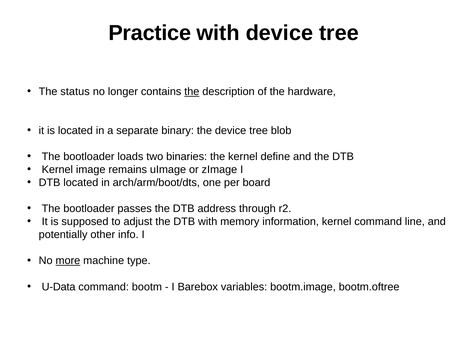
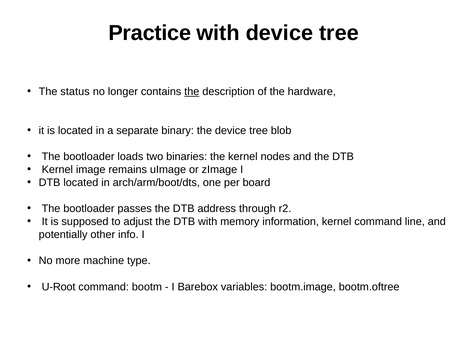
define: define -> nodes (275, 156)
more underline: present -> none (68, 260)
U-Data: U-Data -> U-Root (59, 286)
